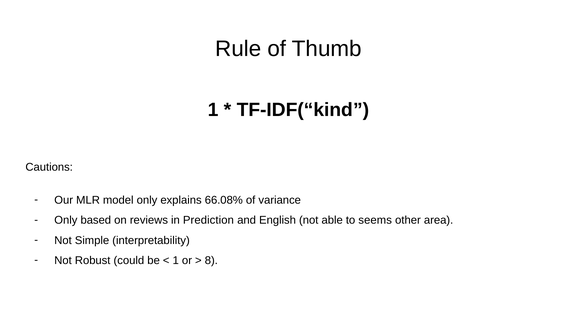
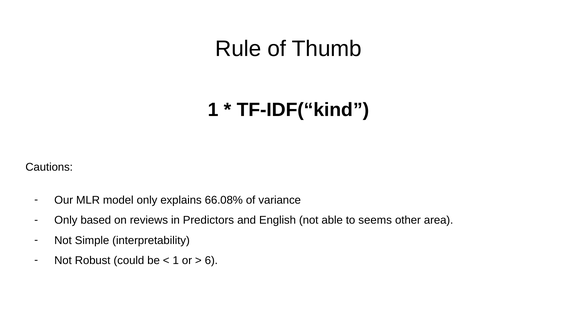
Prediction: Prediction -> Predictors (208, 221)
8: 8 -> 6 (211, 261)
